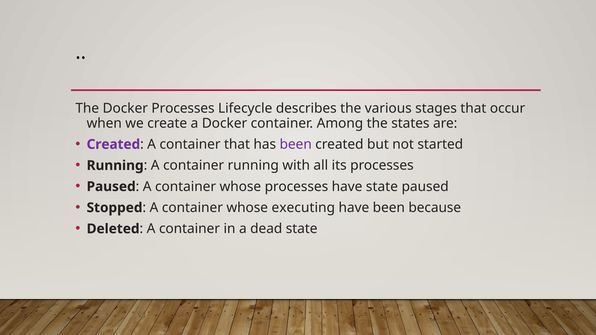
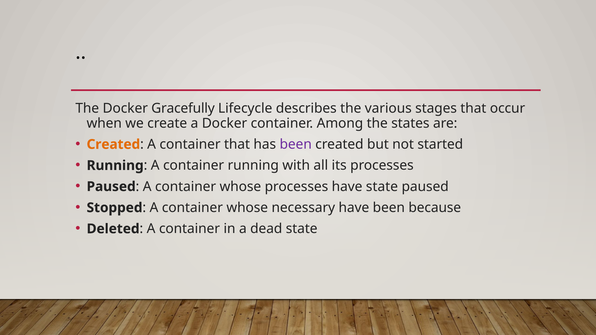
Docker Processes: Processes -> Gracefully (183, 108)
Created colour: purple -> orange (113, 144)
executing: executing -> necessary (303, 208)
